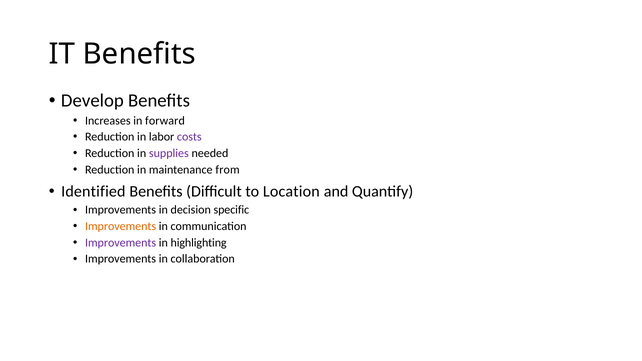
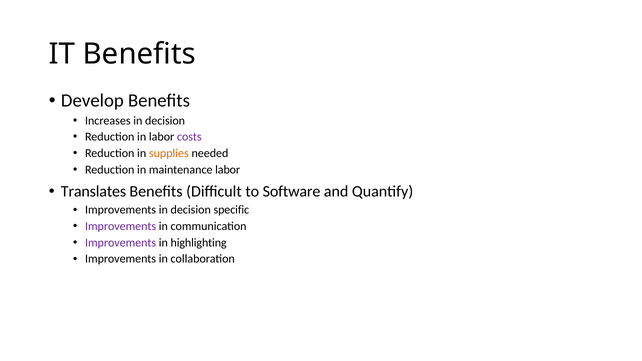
Increases in forward: forward -> decision (165, 121)
supplies colour: purple -> orange (169, 153)
maintenance from: from -> labor (228, 170)
Identified: Identified -> Translates (94, 192)
Location: Location -> Software (292, 192)
Improvements colour: orange -> purple (121, 226)
